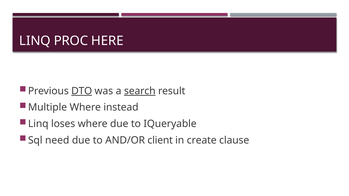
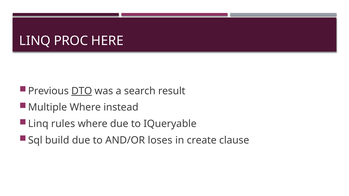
search underline: present -> none (140, 91)
loses: loses -> rules (63, 124)
need: need -> build (57, 140)
client: client -> loses (160, 140)
